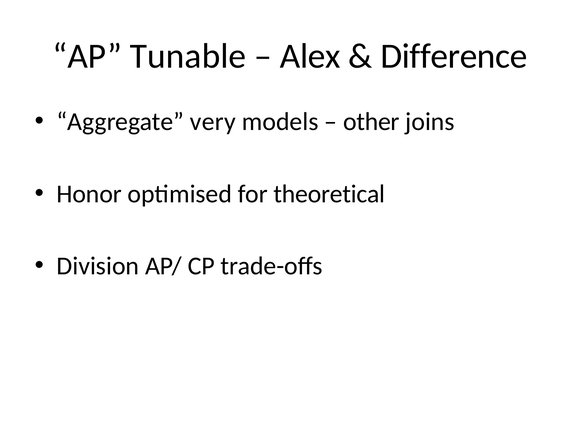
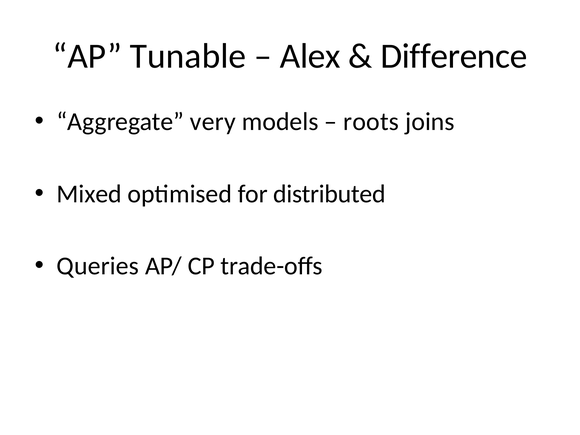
other: other -> roots (371, 122)
Honor: Honor -> Mixed (89, 194)
theoretical: theoretical -> distributed (329, 194)
Division: Division -> Queries (98, 266)
